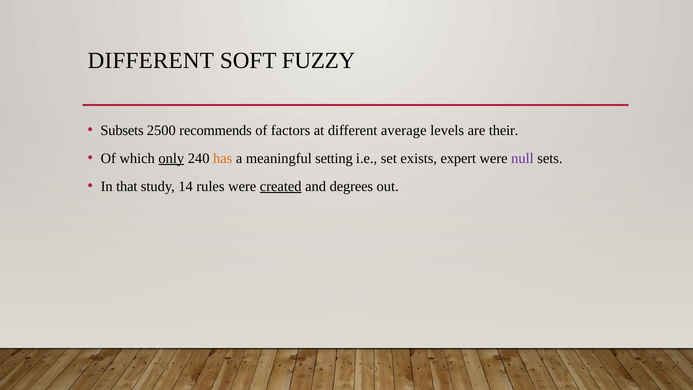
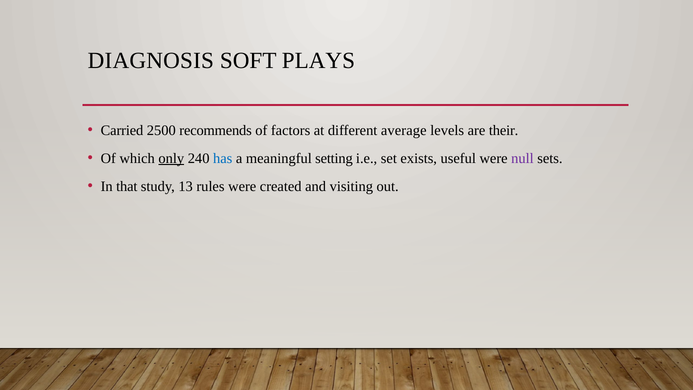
DIFFERENT: DIFFERENT -> DIAGNOSIS (151, 61)
FUZZY: FUZZY -> PLAYS (318, 61)
Subsets: Subsets -> Carried (122, 130)
has colour: orange -> blue (223, 158)
expert: expert -> useful (458, 158)
14: 14 -> 13 (186, 186)
created underline: present -> none (281, 186)
degrees: degrees -> visiting (351, 186)
